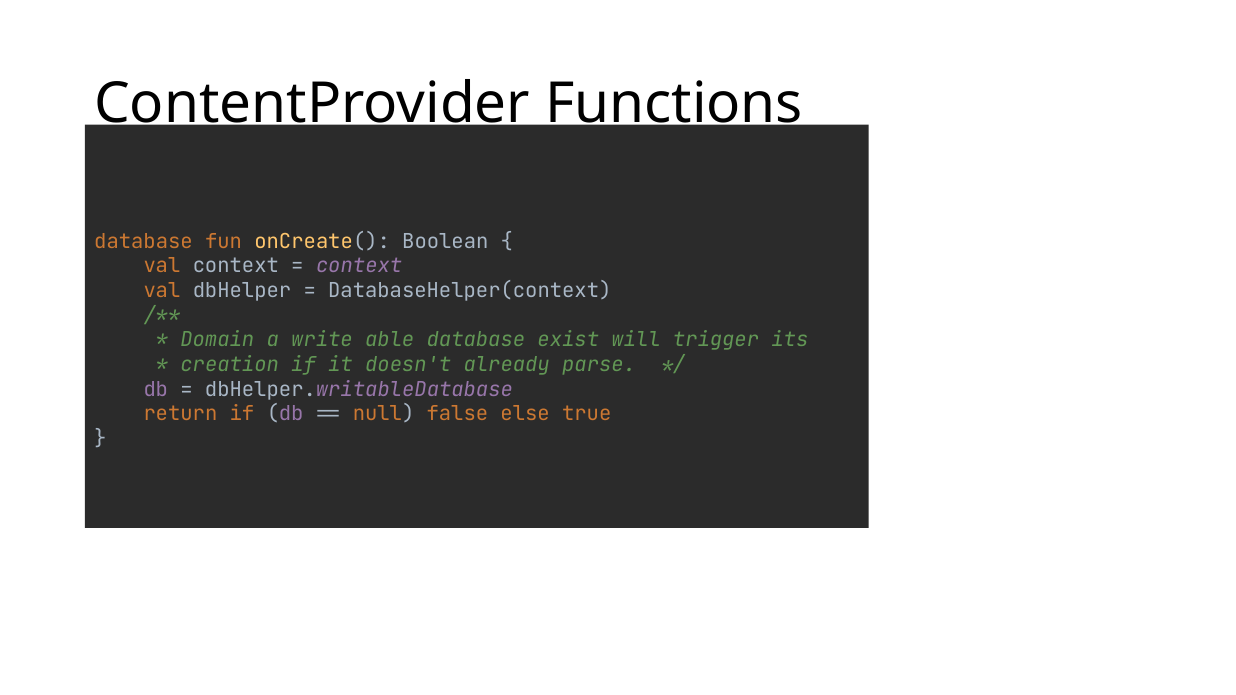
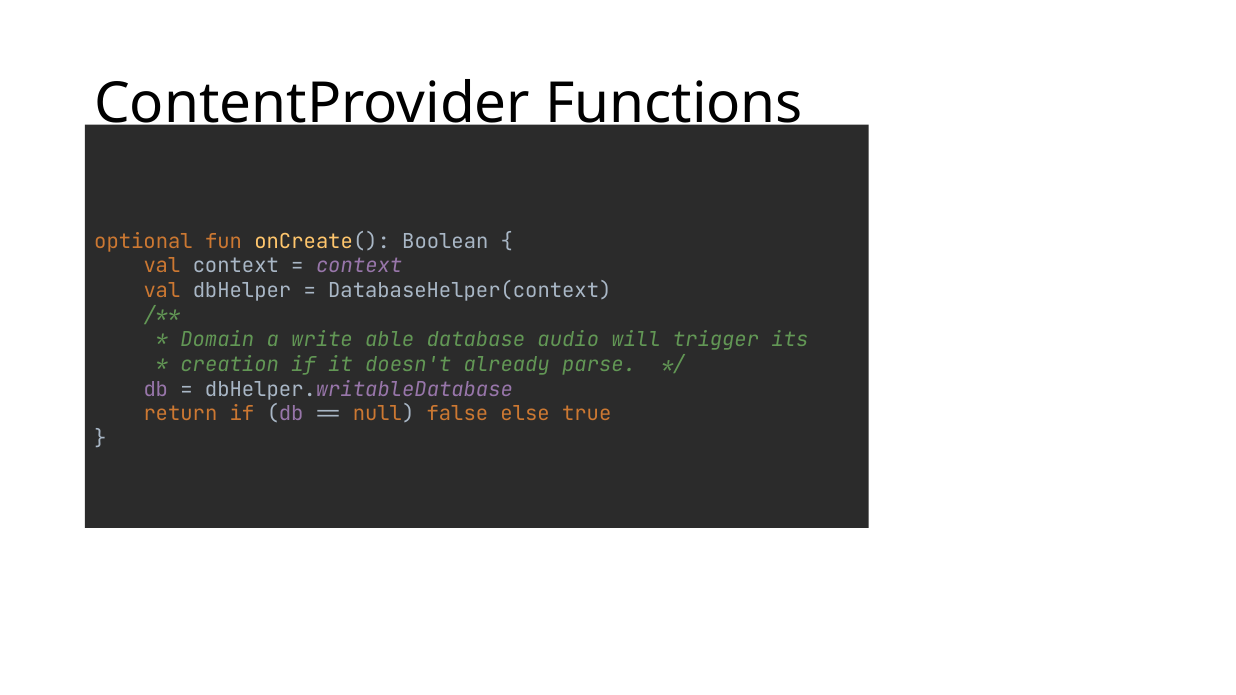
database: database -> optional (143, 241)
exist: exist -> audio (568, 340)
